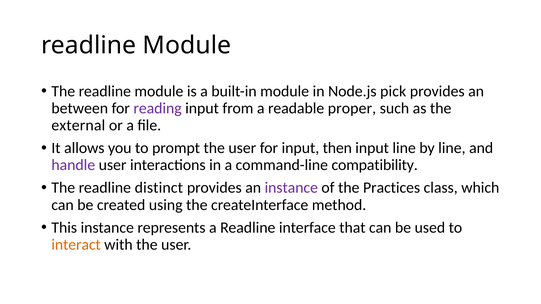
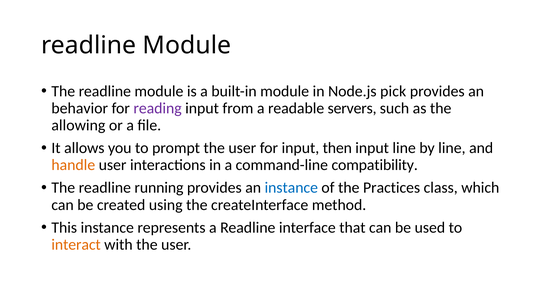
between: between -> behavior (80, 109)
proper: proper -> servers (352, 109)
external: external -> allowing (78, 126)
handle colour: purple -> orange (73, 165)
distinct: distinct -> running (159, 188)
instance colour: purple -> blue (291, 188)
